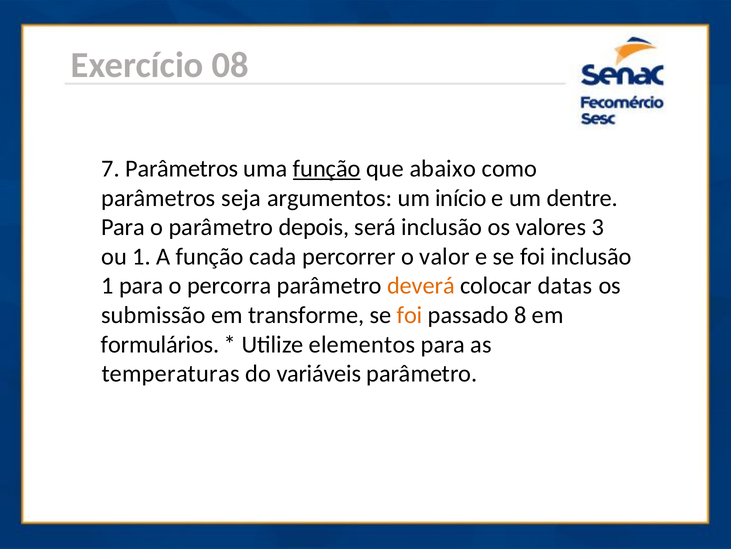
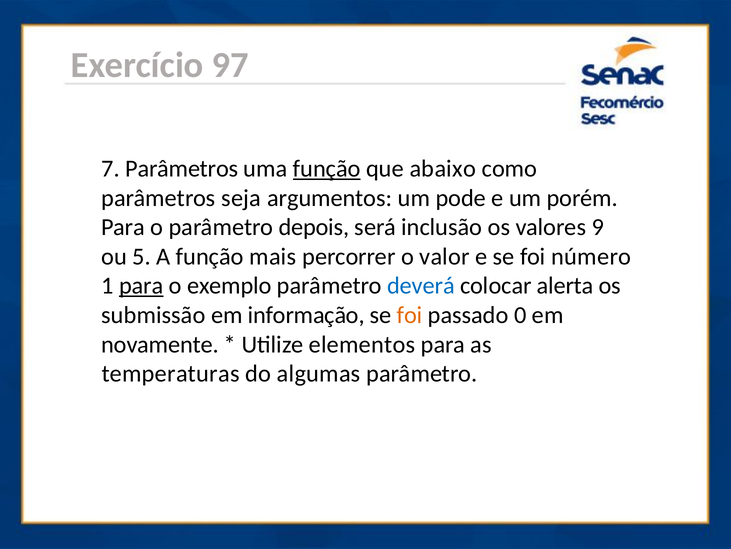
08: 08 -> 97 (230, 65)
início: início -> pode (461, 198)
dentre: dentre -> porém (582, 198)
3: 3 -> 9 (598, 227)
ou 1: 1 -> 5 (142, 256)
cada: cada -> mais (273, 256)
foi inclusão: inclusão -> número (591, 256)
para underline: none -> present (141, 286)
percorra: percorra -> exemplo (229, 286)
deverá colour: orange -> blue (421, 286)
datas: datas -> alerta (565, 286)
transforme: transforme -> informação (306, 315)
8: 8 -> 0 (520, 315)
formulários: formulários -> novamente (160, 344)
variáveis: variáveis -> algumas (319, 373)
